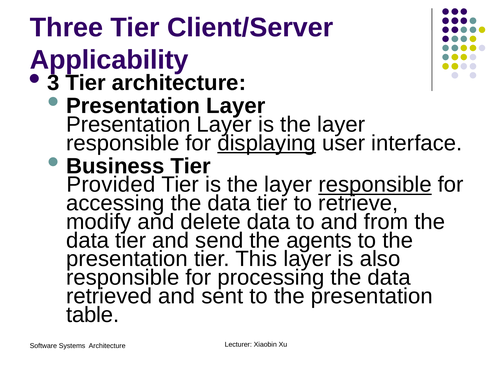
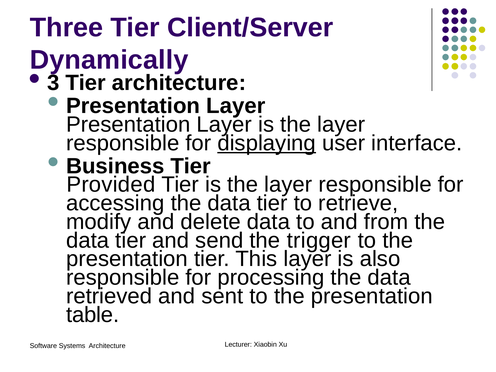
Applicability: Applicability -> Dynamically (109, 60)
responsible underline: present -> none (375, 185)
agents: agents -> trigger (319, 241)
